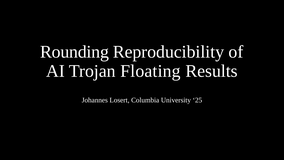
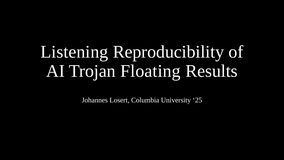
Rounding: Rounding -> Listening (74, 52)
